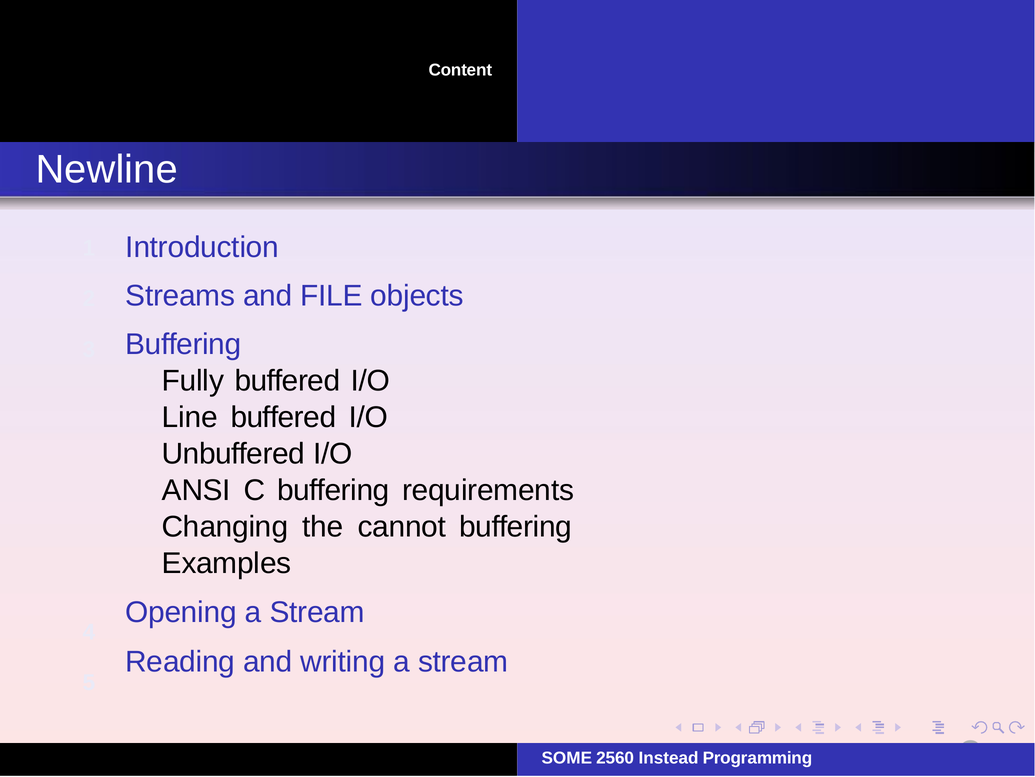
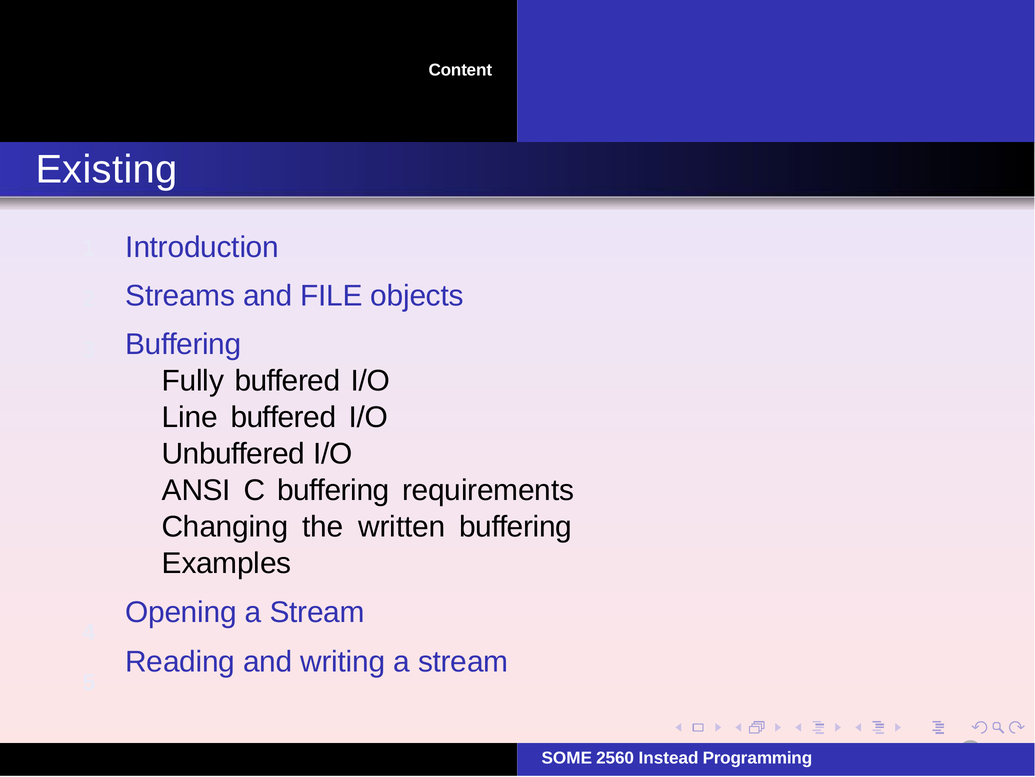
Newline: Newline -> Existing (107, 170)
cannot: cannot -> written (402, 527)
